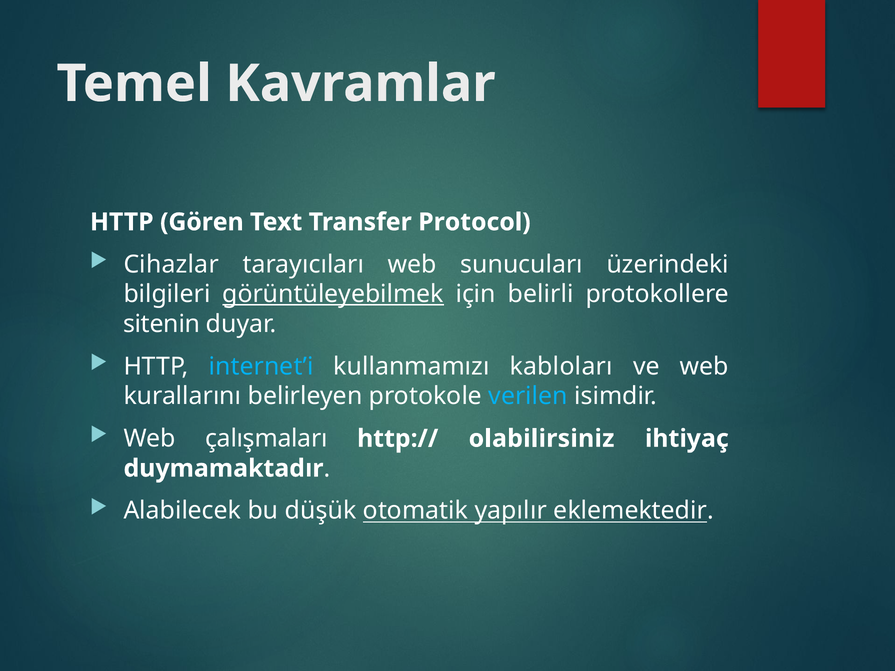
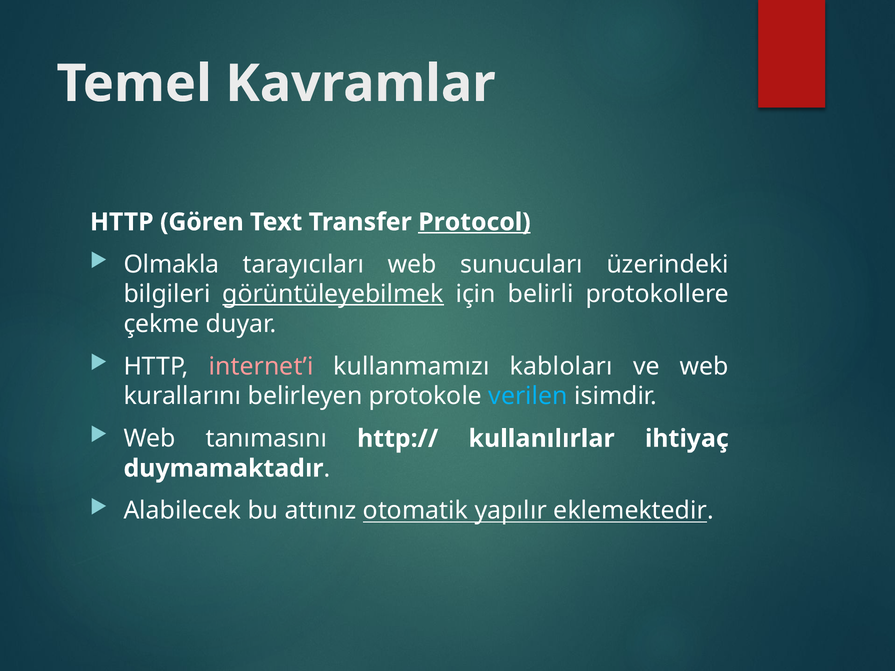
Protocol underline: none -> present (474, 222)
Cihazlar: Cihazlar -> Olmakla (171, 264)
sitenin: sitenin -> çekme (162, 324)
internet’i colour: light blue -> pink (261, 367)
çalışmaları: çalışmaları -> tanımasını (266, 439)
olabilirsiniz: olabilirsiniz -> kullanılırlar (542, 439)
düşük: düşük -> attınız (321, 511)
